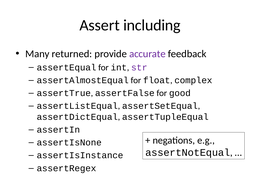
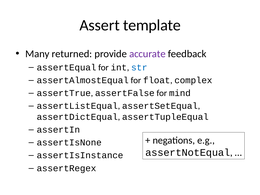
including: including -> template (152, 25)
str colour: purple -> blue (139, 67)
good: good -> mind (180, 93)
